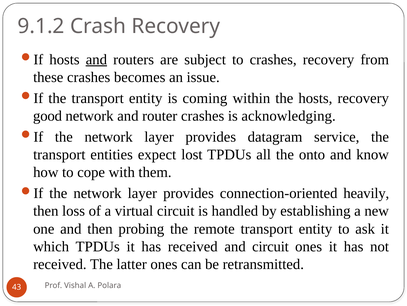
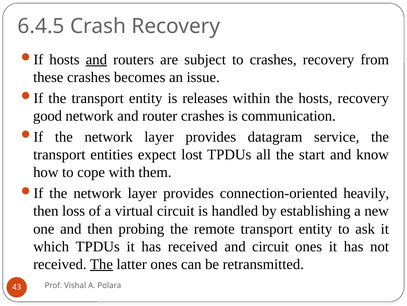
9.1.2: 9.1.2 -> 6.4.5 (41, 26)
coming: coming -> releases (205, 98)
acknowledging: acknowledging -> communication (289, 116)
onto: onto -> start (312, 154)
The underline: none -> present (101, 264)
